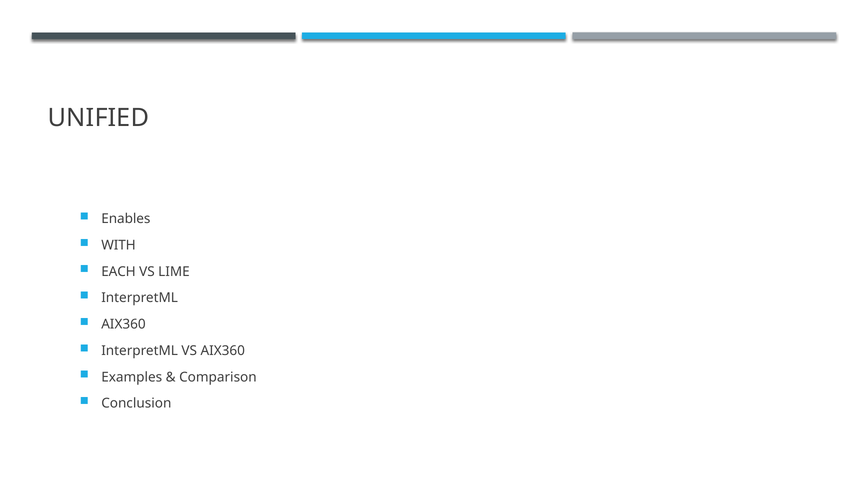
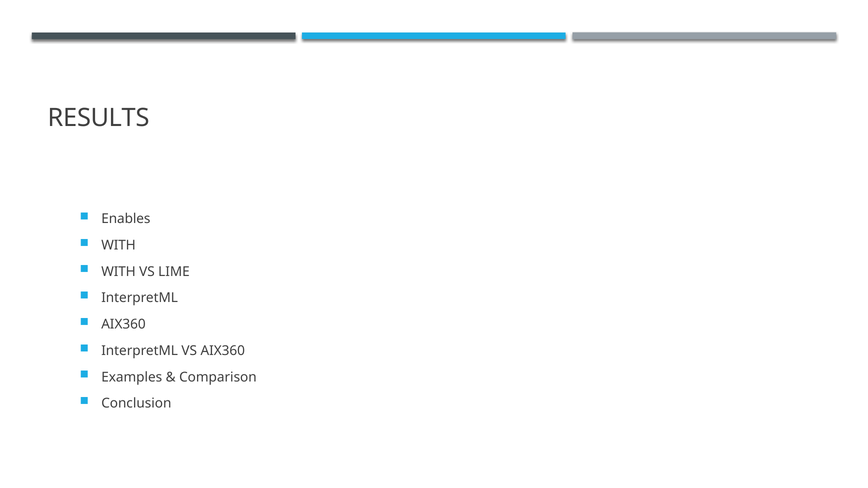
UNIFIED: UNIFIED -> RESULTS (99, 118)
EACH: EACH -> WITH (119, 272)
